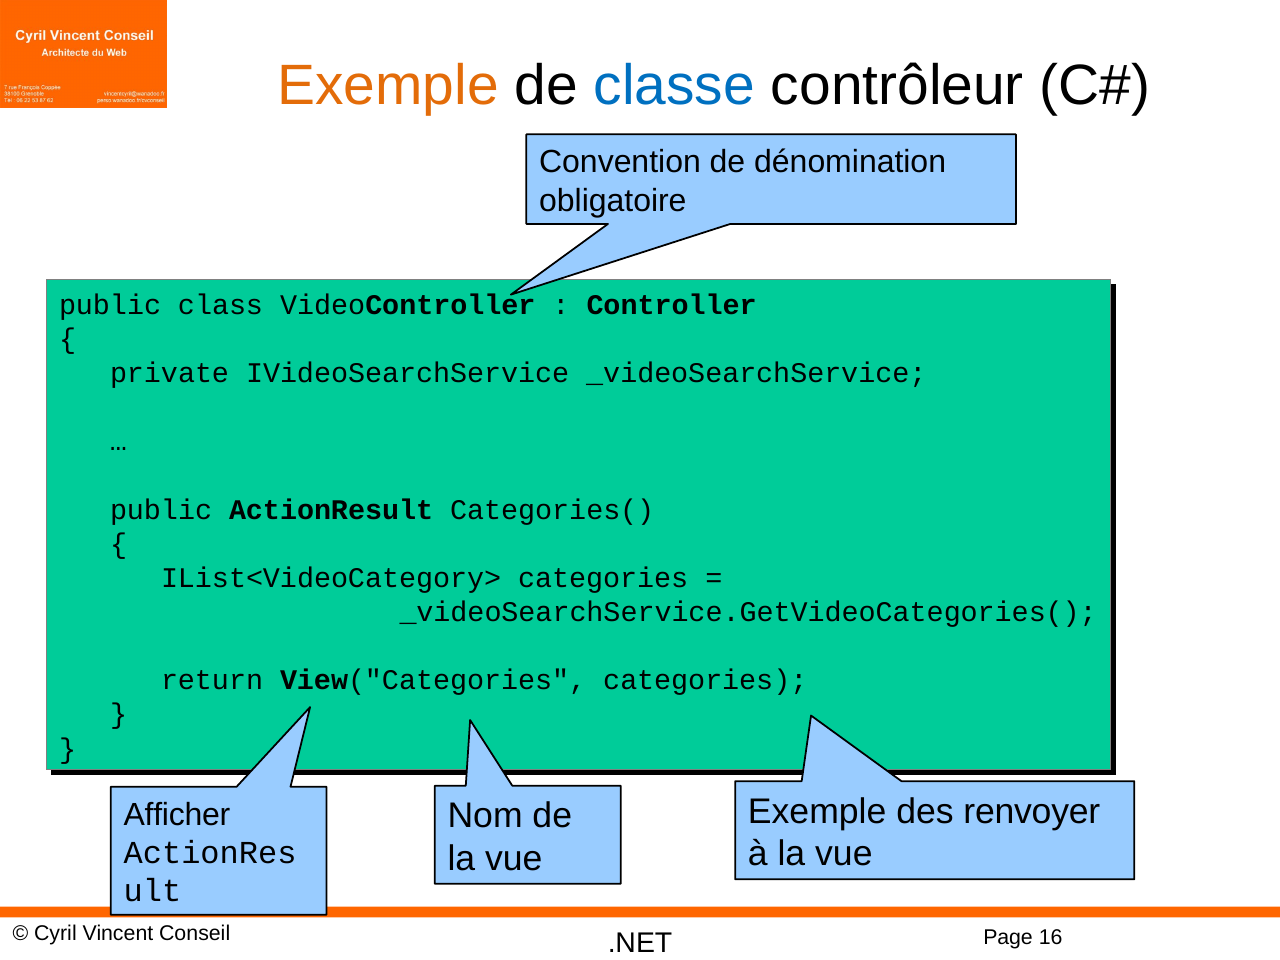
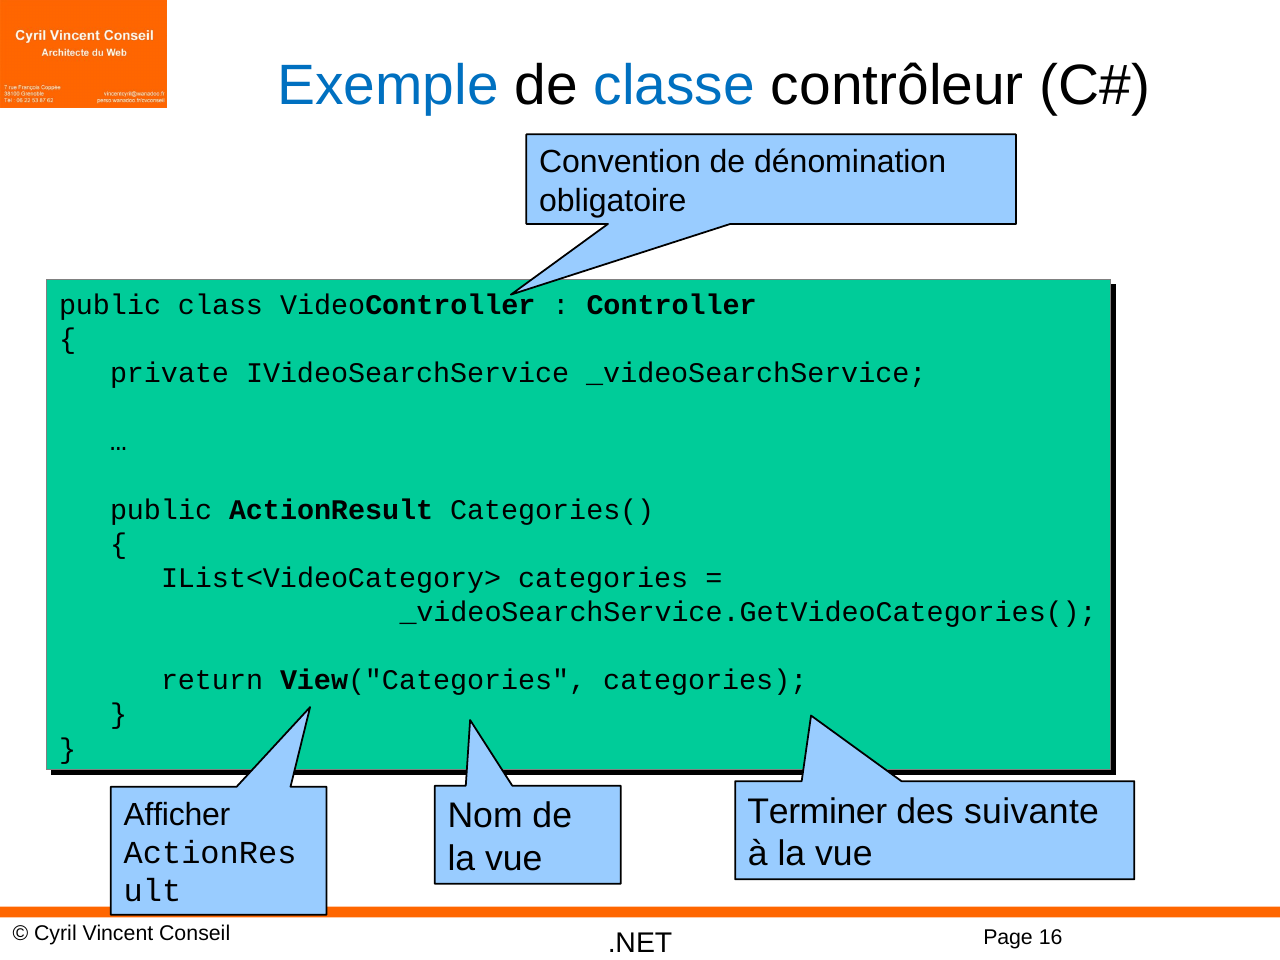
Exemple colour: orange -> blue (388, 86)
Exemple: Exemple -> Terminer (817, 811)
renvoyer: renvoyer -> suivante (1032, 811)
